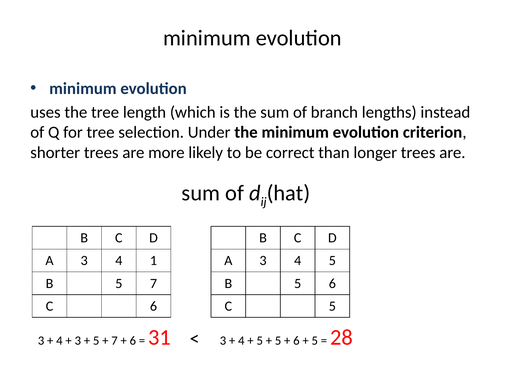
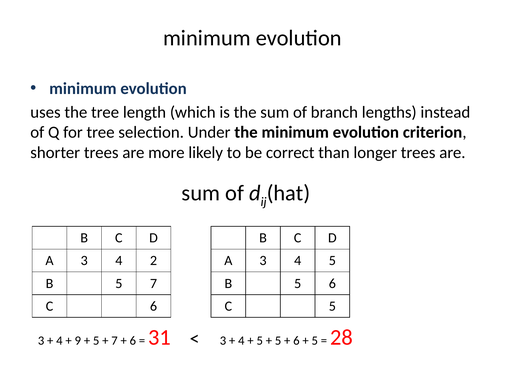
1: 1 -> 2 (154, 260)
3: 3 -> 9 (78, 340)
